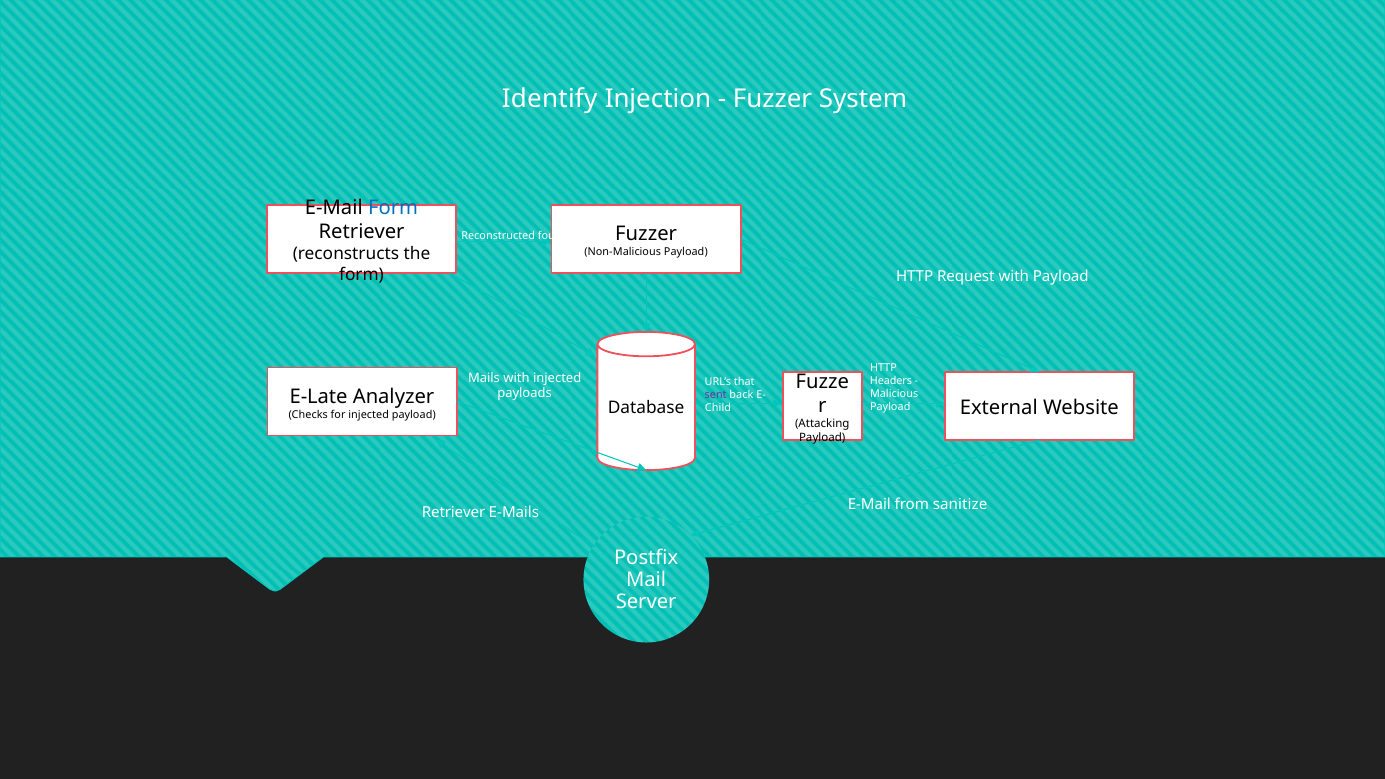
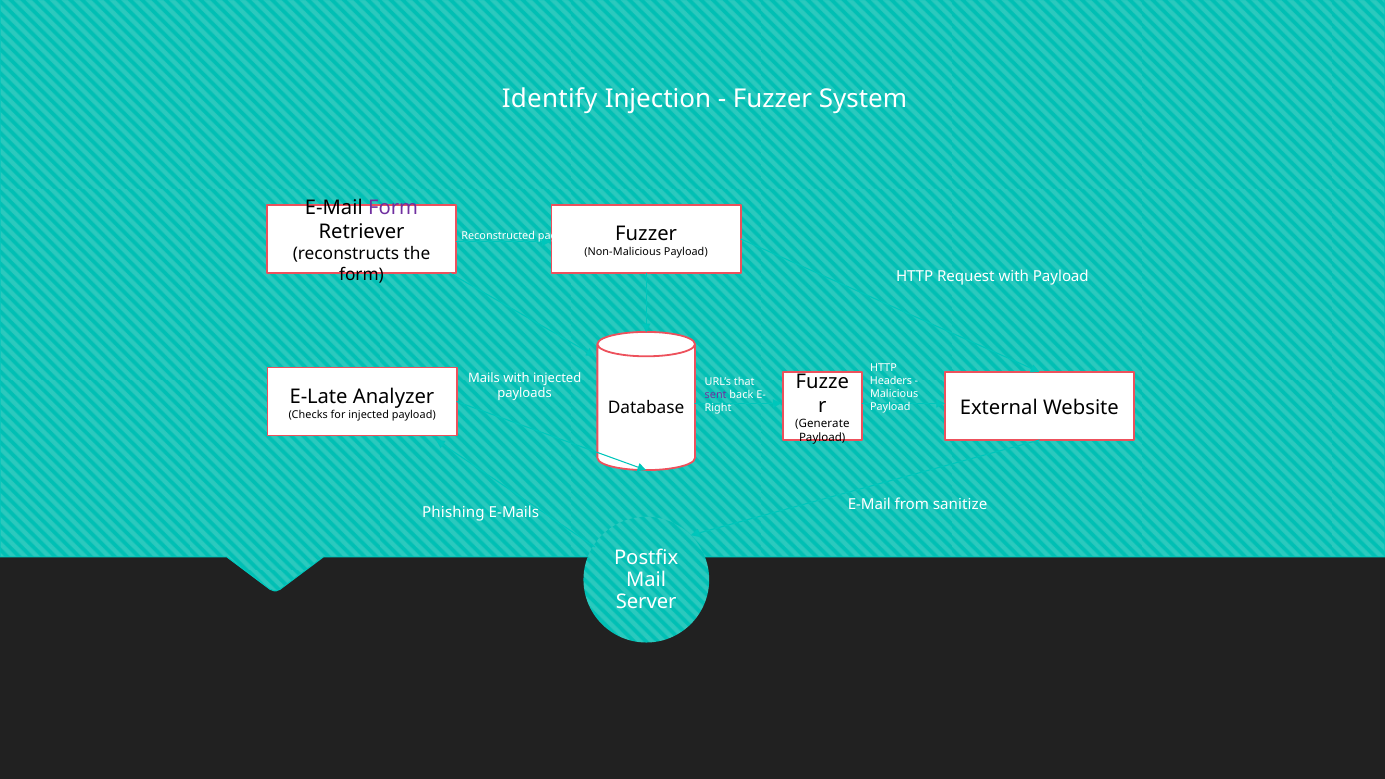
Form colour: blue -> purple (393, 208)
found: found -> pages (553, 235)
Child: Child -> Right (718, 408)
Attacking: Attacking -> Generate (822, 424)
Retriever: Retriever -> Phishing (453, 512)
